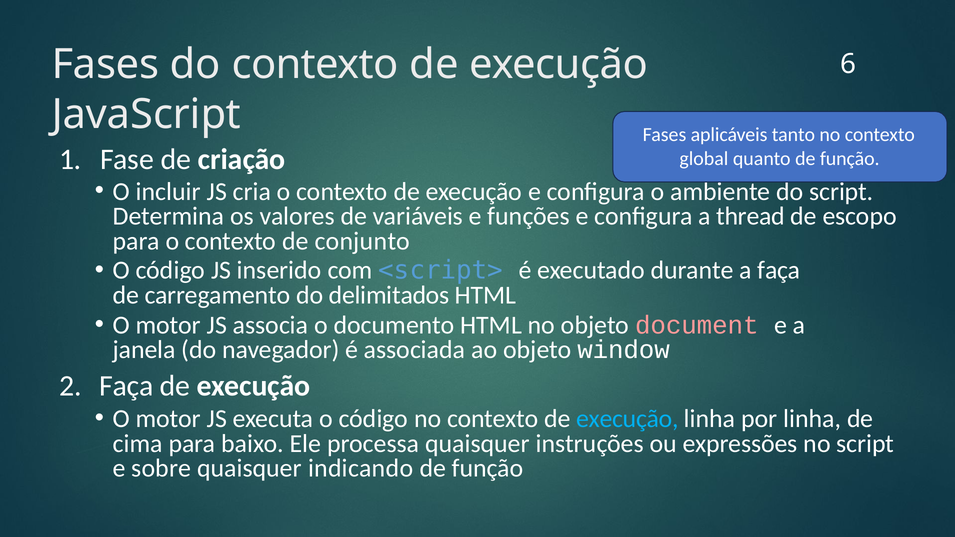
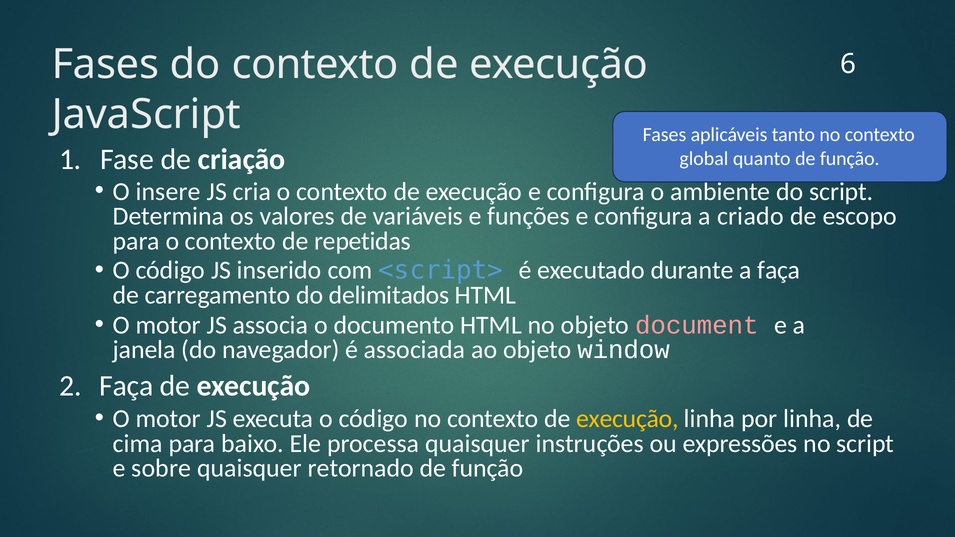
incluir: incluir -> insere (168, 192)
thread: thread -> criado (750, 216)
conjunto: conjunto -> repetidas (363, 241)
execução colour: light blue -> yellow (627, 419)
indicando: indicando -> retornado (361, 469)
